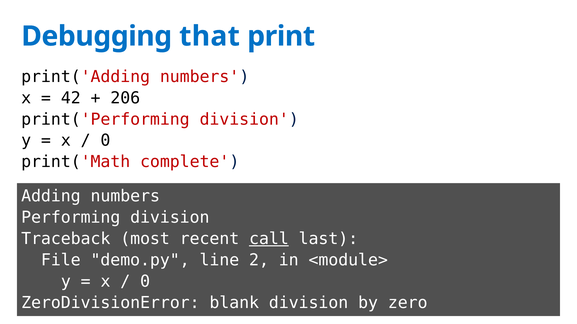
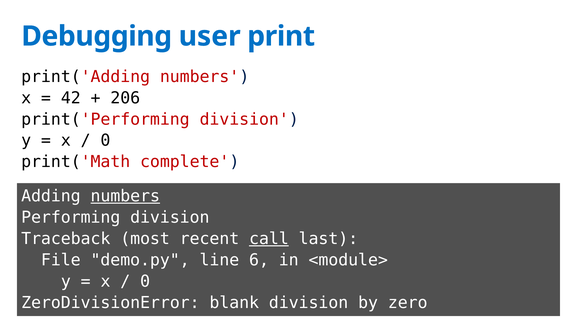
that: that -> user (210, 36)
numbers underline: none -> present (125, 196)
2: 2 -> 6 (259, 261)
